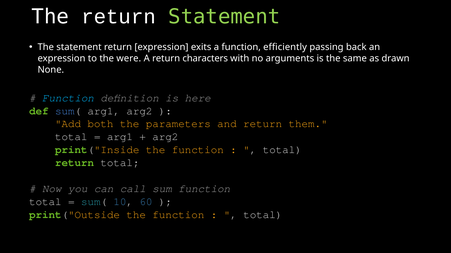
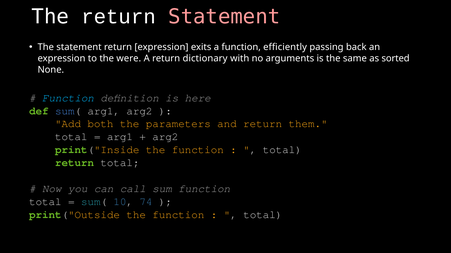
Statement colour: light green -> pink (224, 17)
characters: characters -> dictionary (205, 59)
drawn: drawn -> sorted (396, 59)
60: 60 -> 74 (146, 202)
